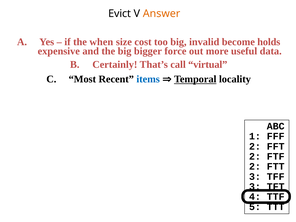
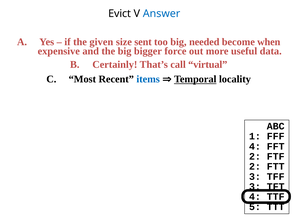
Answer colour: orange -> blue (162, 14)
when: when -> given (101, 42)
cost: cost -> sent (143, 42)
invalid: invalid -> needed (204, 42)
holds: holds -> when (269, 42)
2: 2 -> 4 (255, 146)
